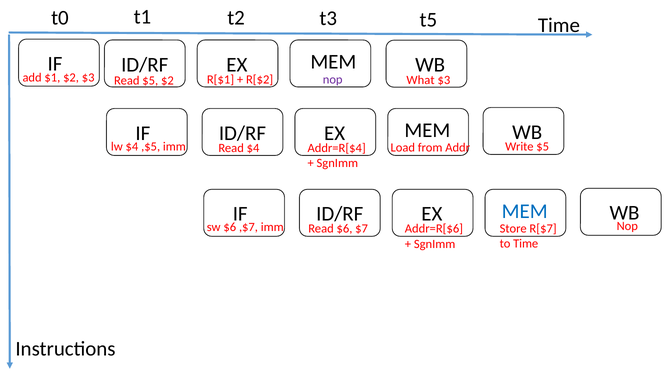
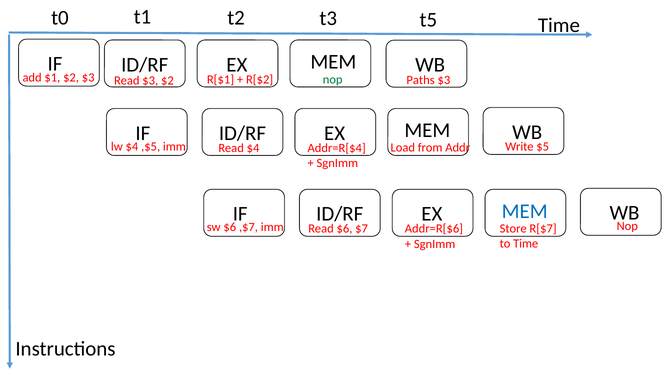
What: What -> Paths (421, 80)
Read $5: $5 -> $3 (150, 81)
nop colour: purple -> green (333, 80)
